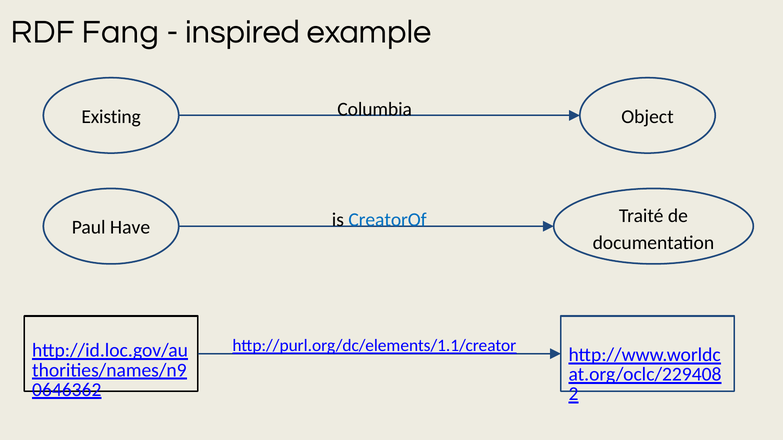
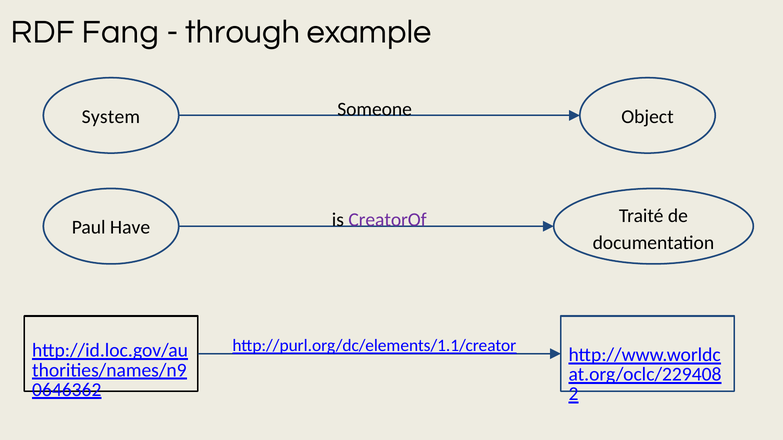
inspired: inspired -> through (243, 32)
Columbia: Columbia -> Someone (375, 109)
Existing: Existing -> System (111, 117)
CreatorOf colour: blue -> purple (388, 220)
